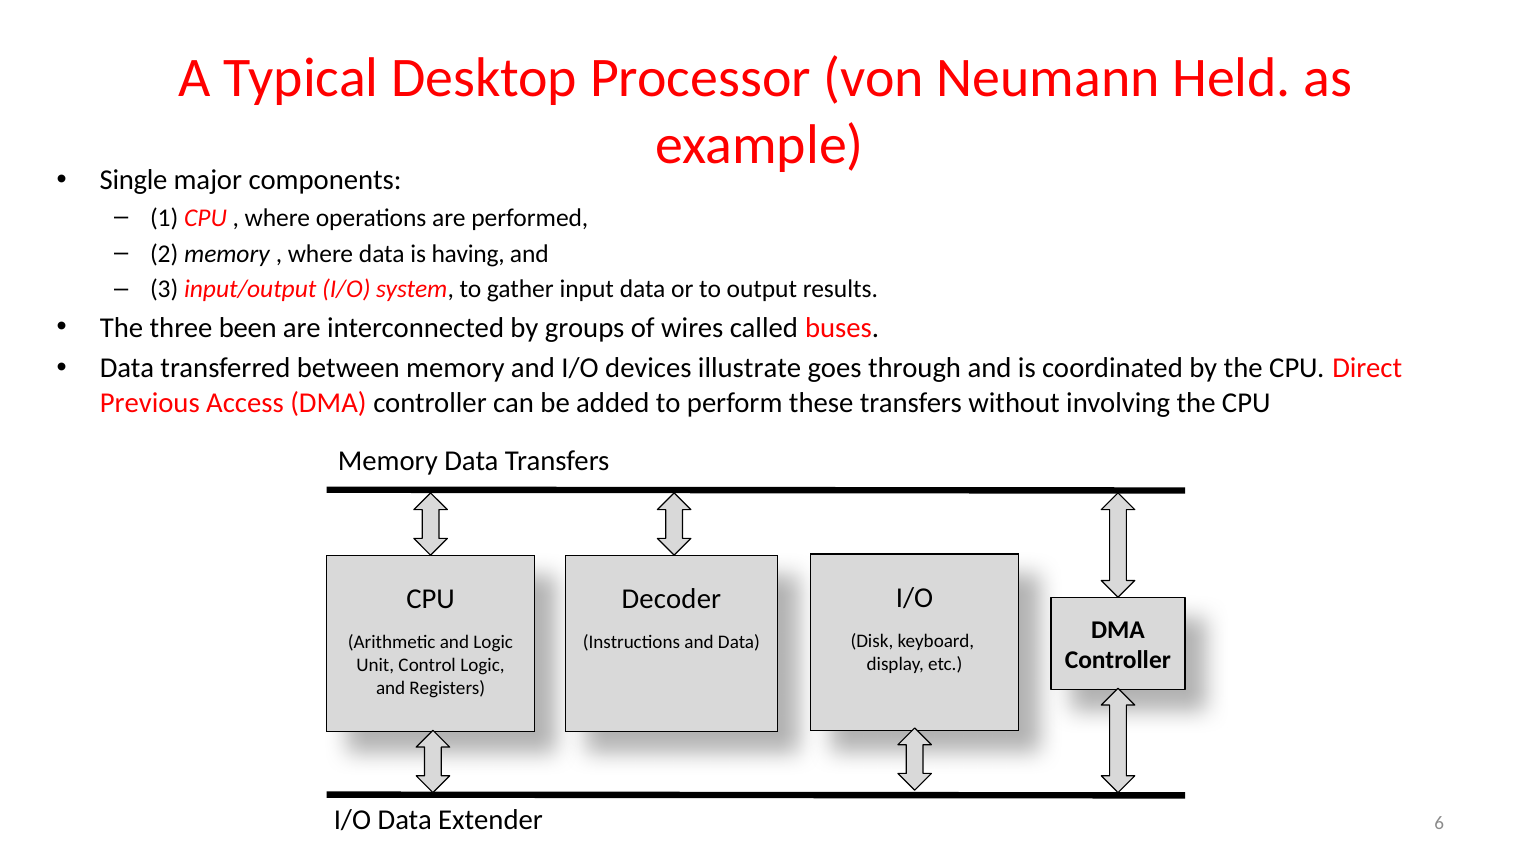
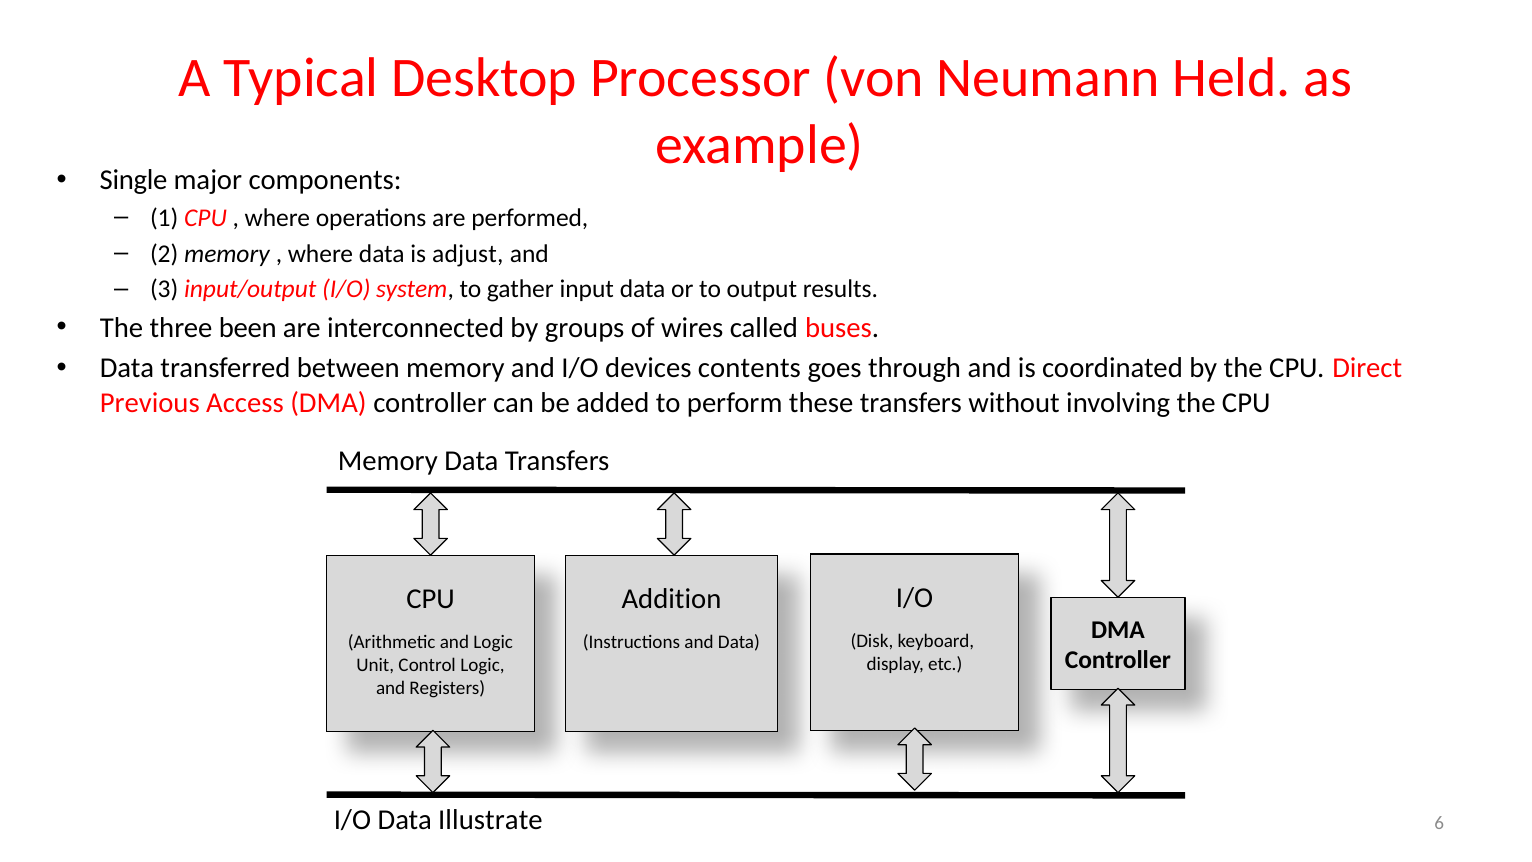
having: having -> adjust (468, 254)
illustrate: illustrate -> contents (749, 368)
Decoder: Decoder -> Addition (671, 599)
Extender: Extender -> Illustrate (490, 820)
